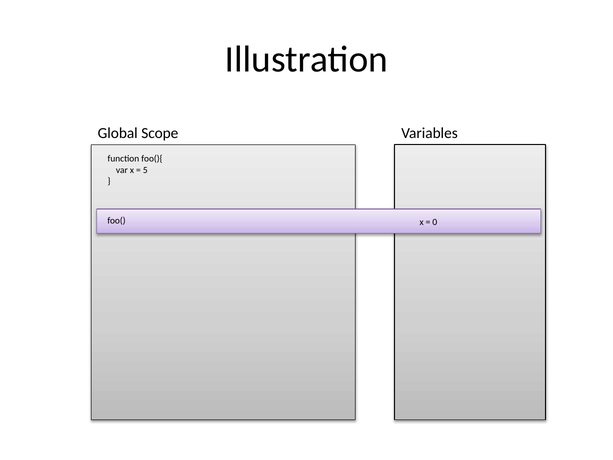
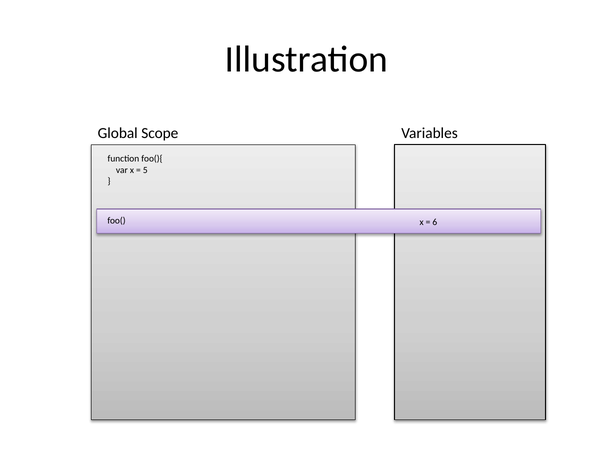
0: 0 -> 6 (435, 222)
